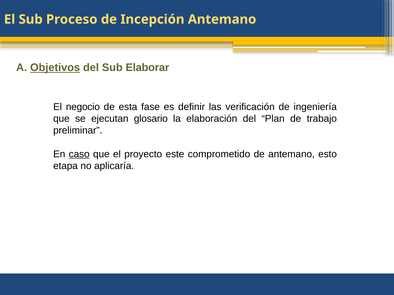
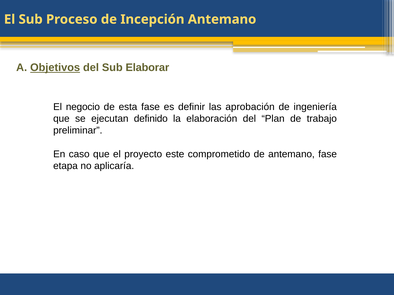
verificación: verificación -> aprobación (250, 107)
glosario: glosario -> definido (151, 119)
caso underline: present -> none (79, 154)
antemano esto: esto -> fase (328, 154)
